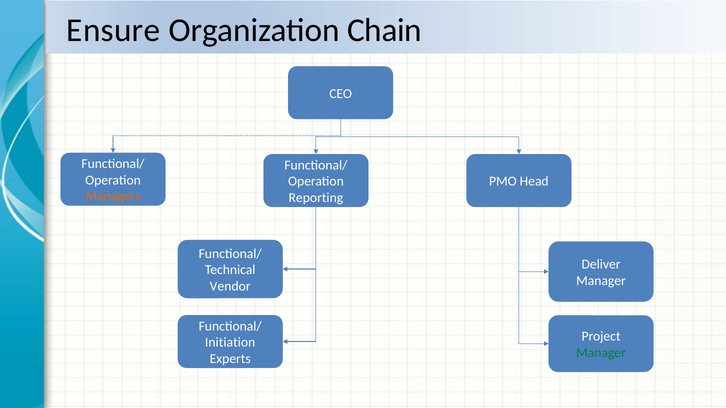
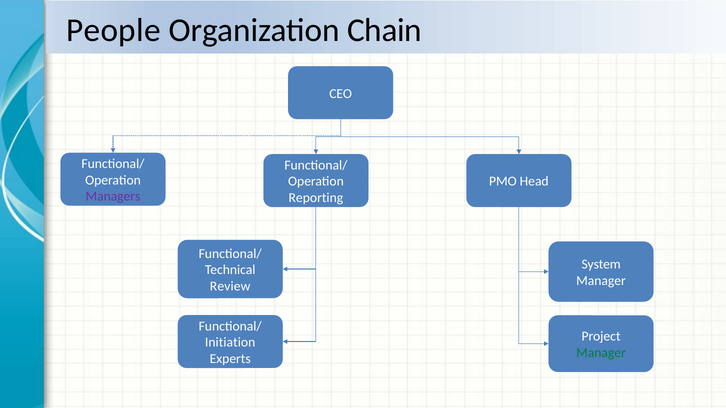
Ensure: Ensure -> People (113, 30)
Managers colour: orange -> purple (113, 197)
Deliver: Deliver -> System (601, 265)
Vendor: Vendor -> Review (230, 287)
